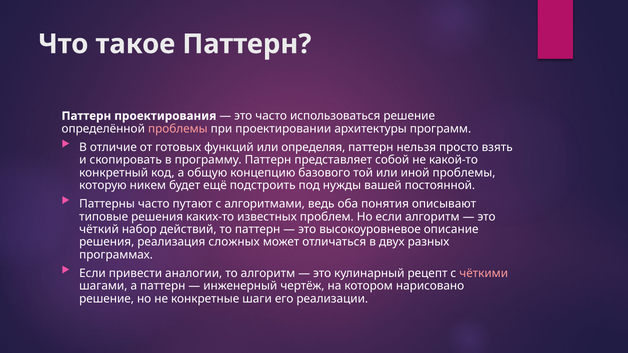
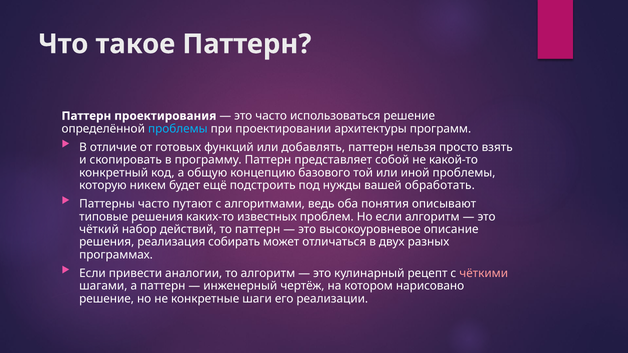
проблемы colour: pink -> light blue (178, 129)
определяя: определяя -> добавлять (313, 147)
постоянной: постоянной -> обработать (440, 185)
сложных: сложных -> собирать (234, 242)
